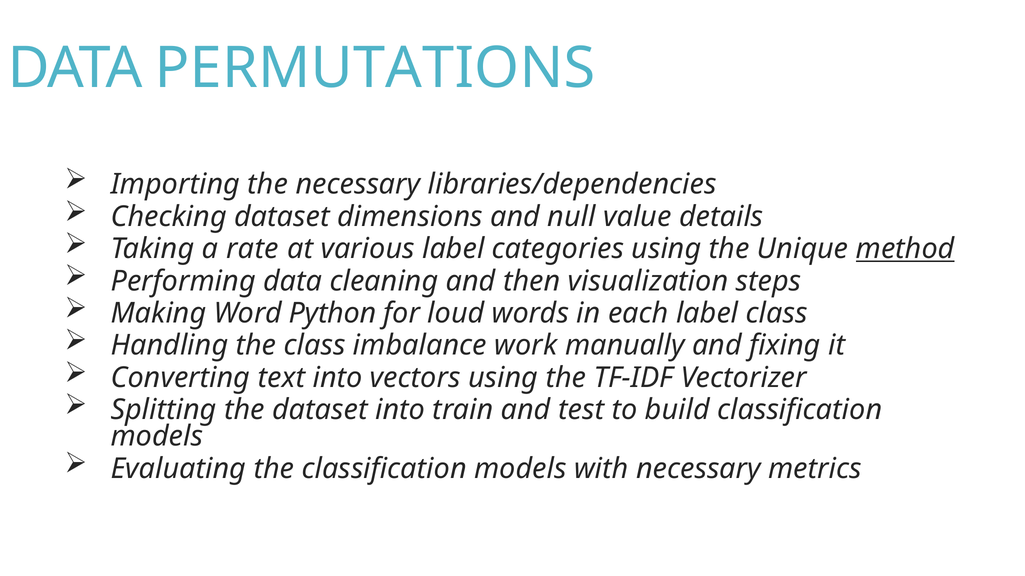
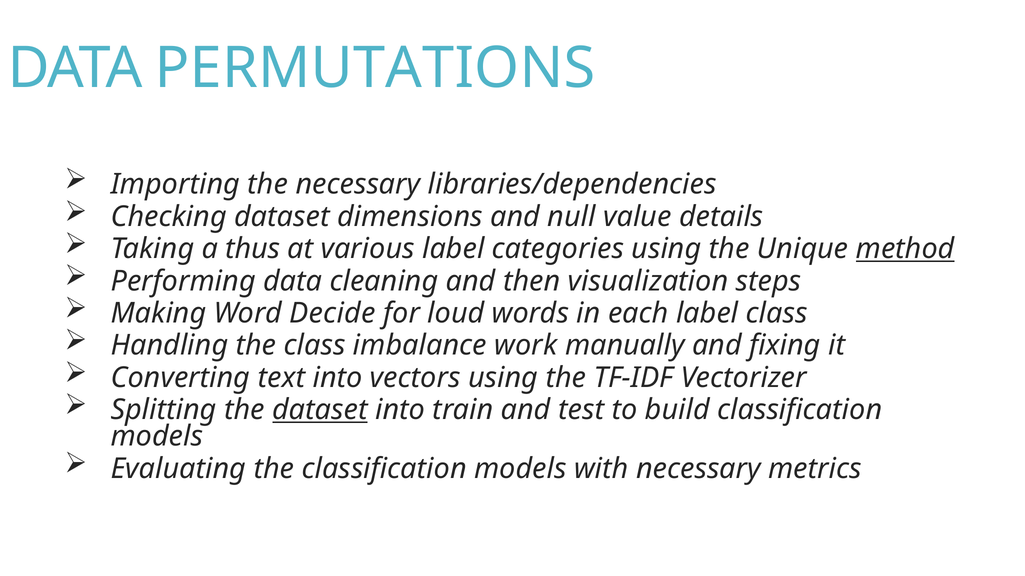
rate: rate -> thus (253, 249)
Python: Python -> Decide (332, 314)
dataset underline: none -> present (320, 410)
